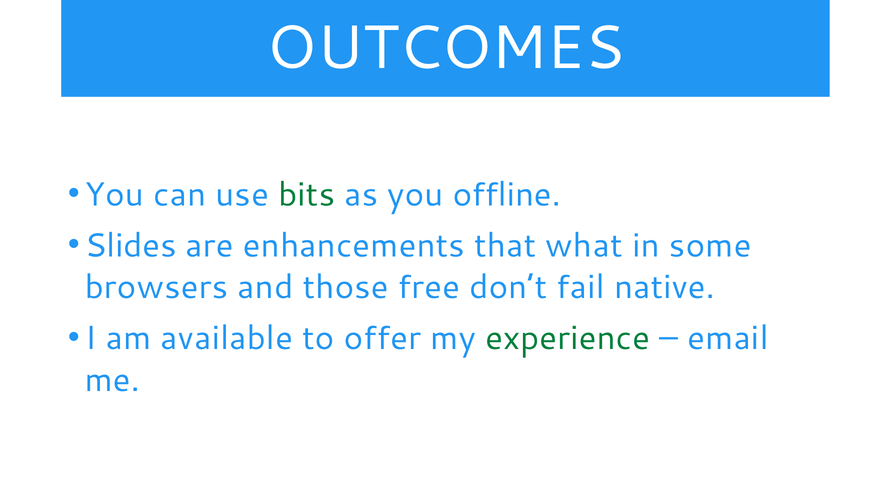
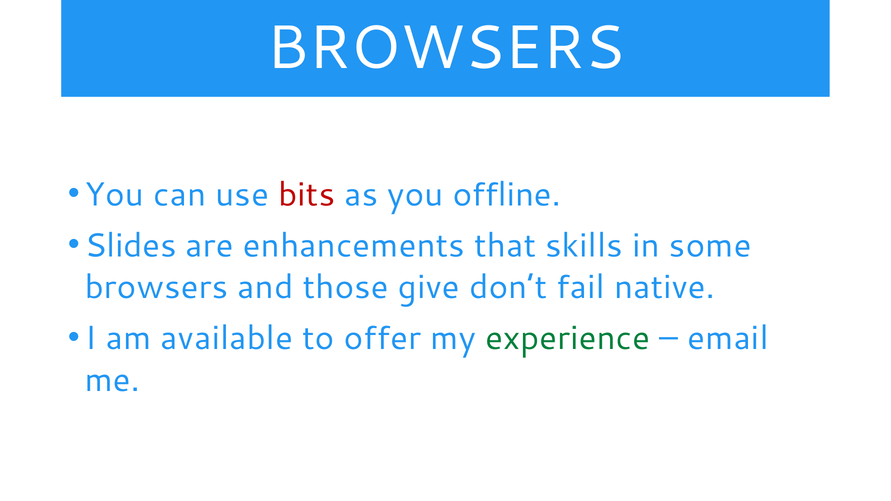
OUTCOMES: OUTCOMES -> BROWSERS (446, 48)
bits colour: green -> red (307, 195)
what: what -> skills (584, 246)
free: free -> give (429, 288)
